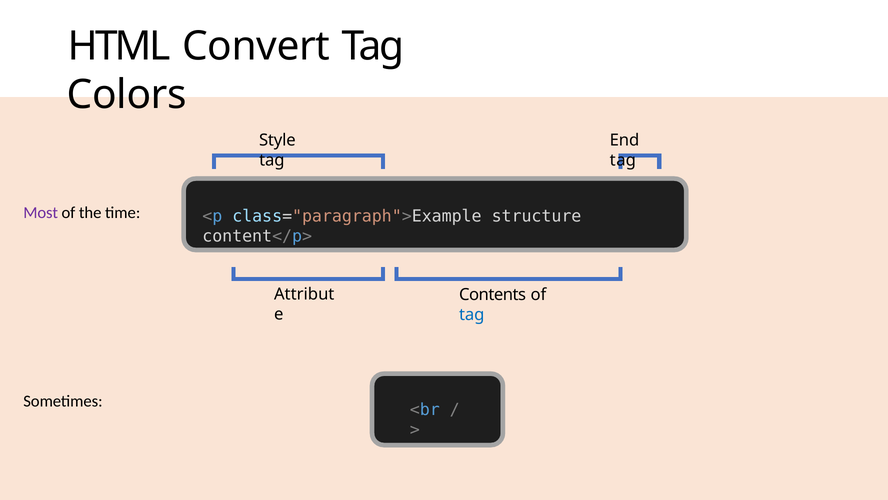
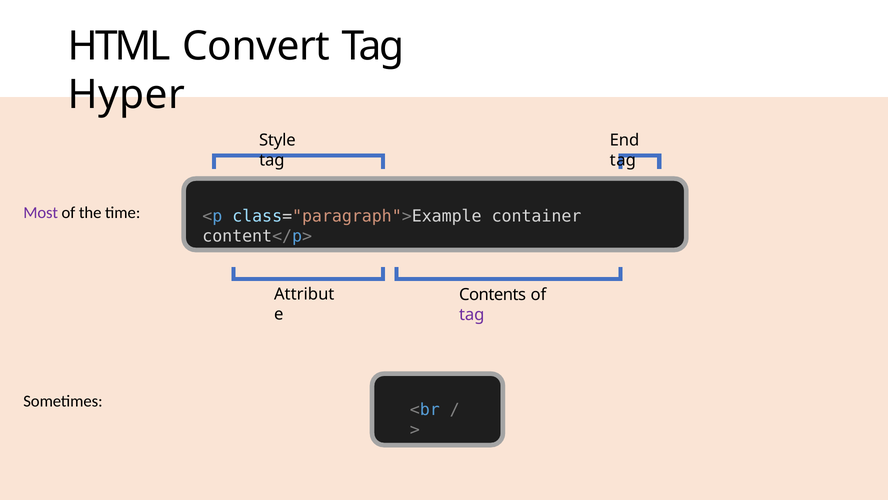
Colors: Colors -> Hyper (126, 95)
structure: structure -> container (537, 216)
tag colour: blue -> purple (472, 315)
